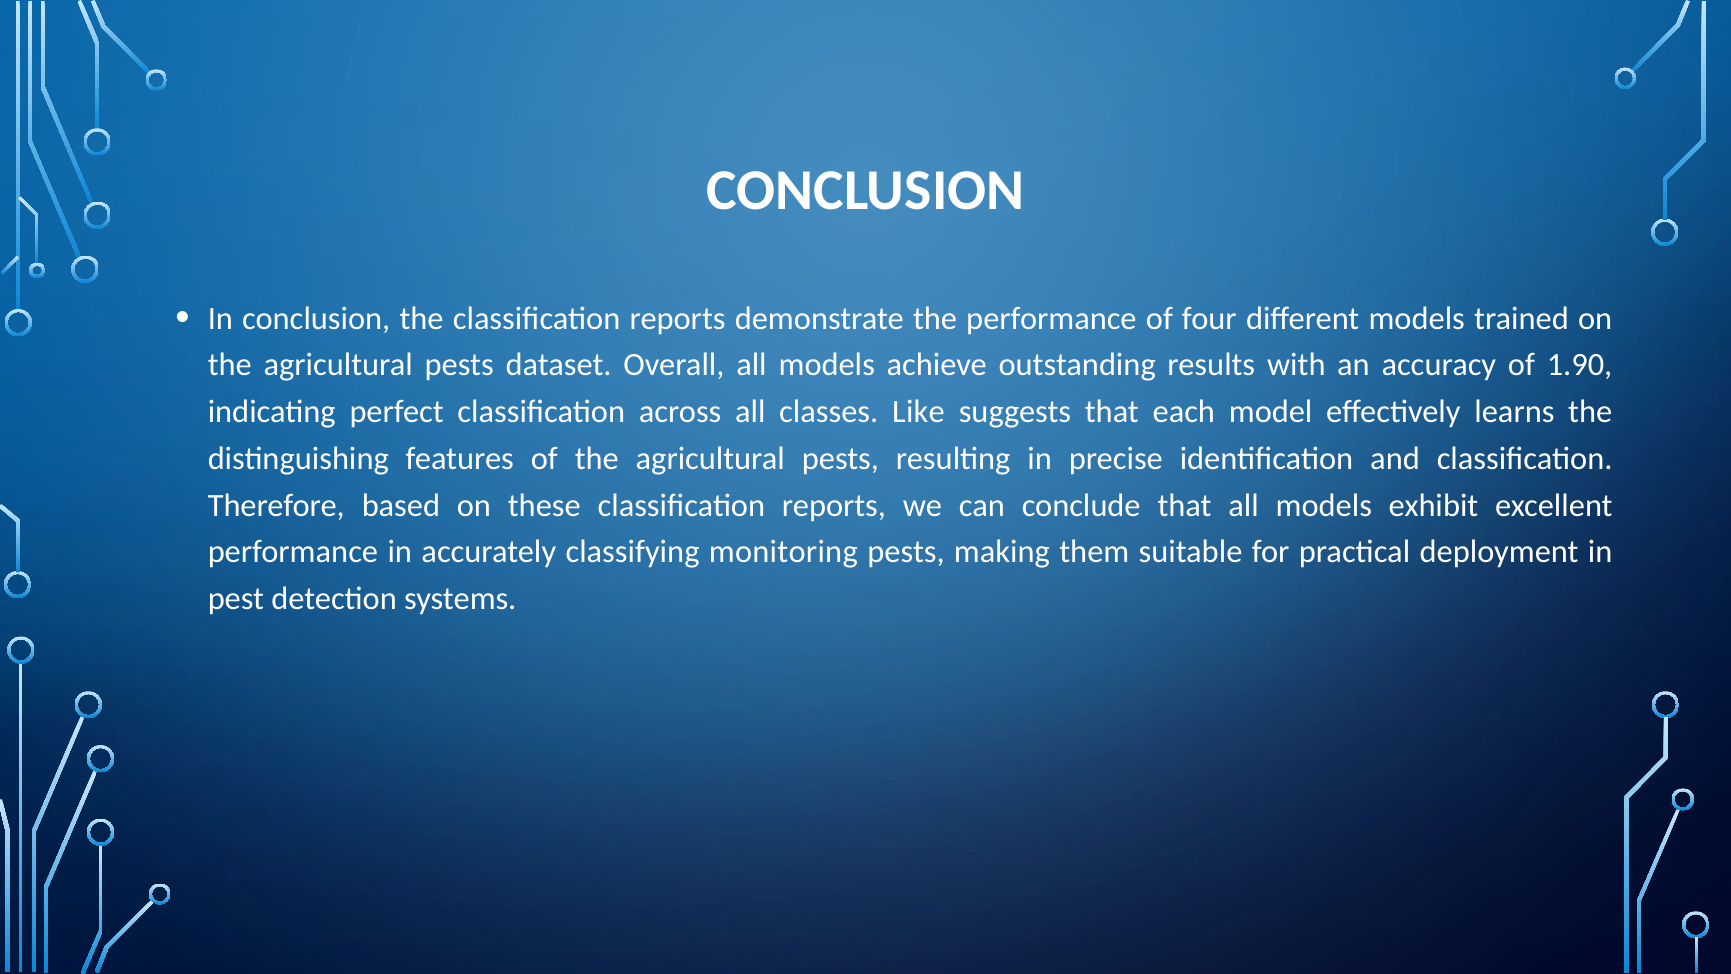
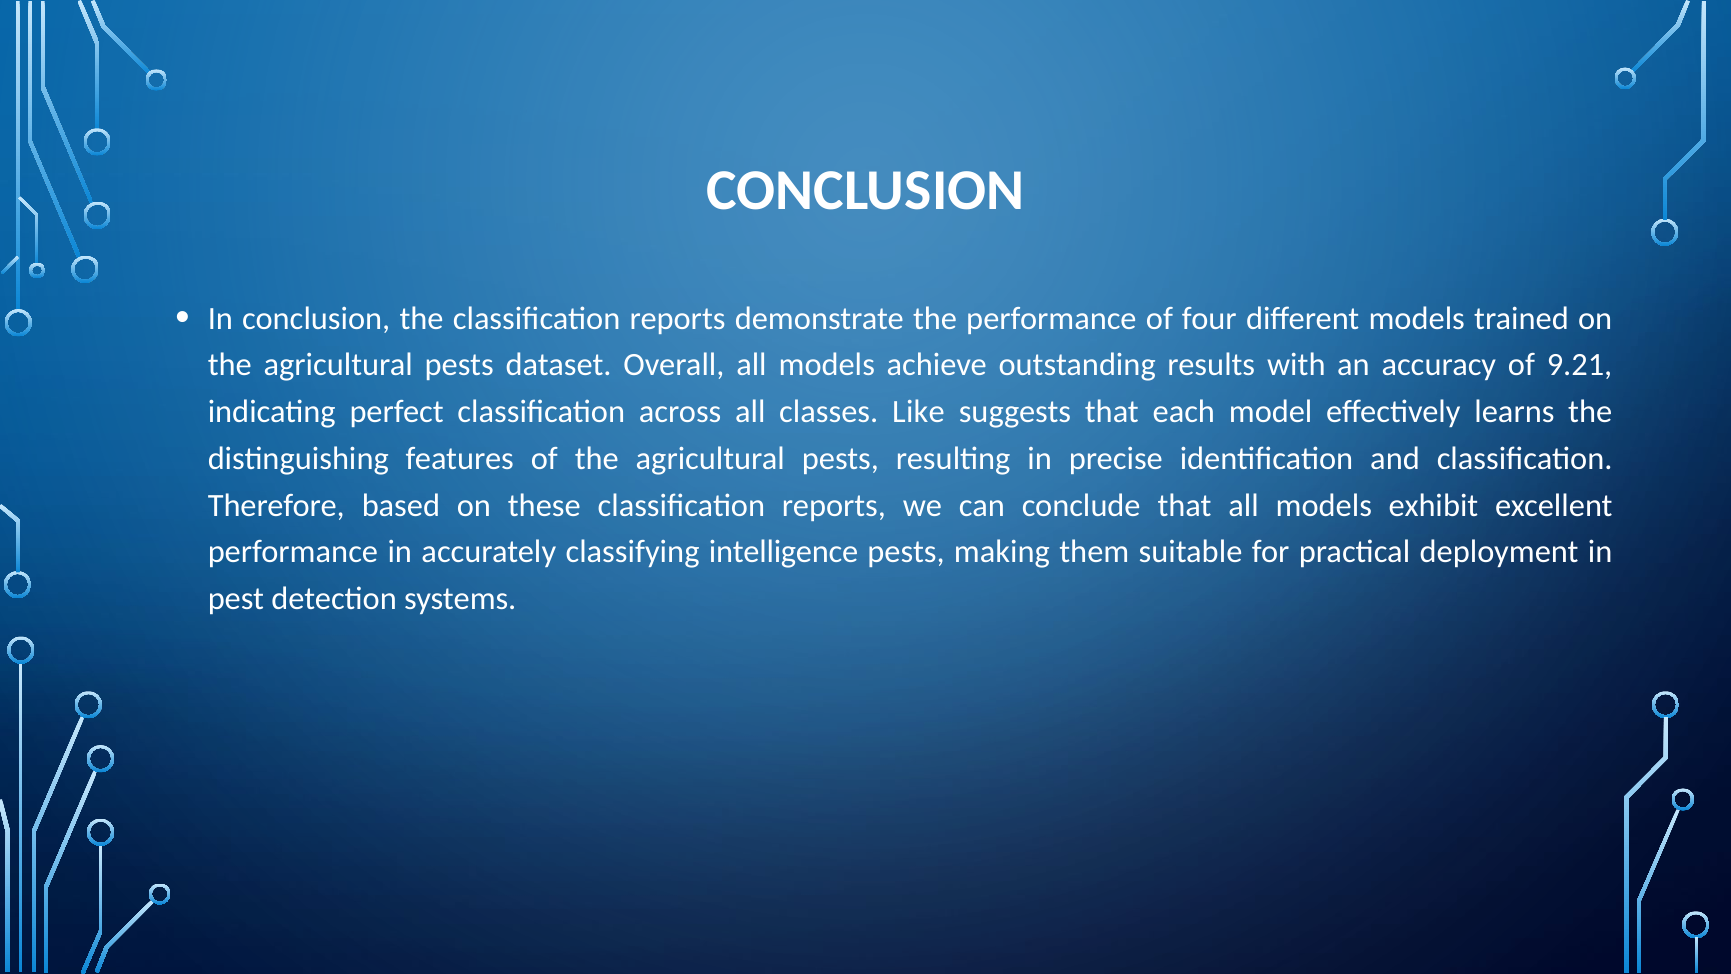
1.90: 1.90 -> 9.21 (1580, 365)
monitoring: monitoring -> intelligence (784, 552)
